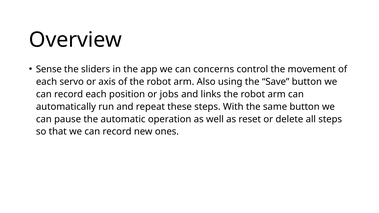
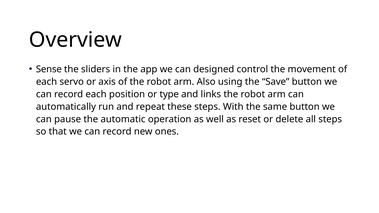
concerns: concerns -> designed (214, 69)
jobs: jobs -> type (169, 94)
